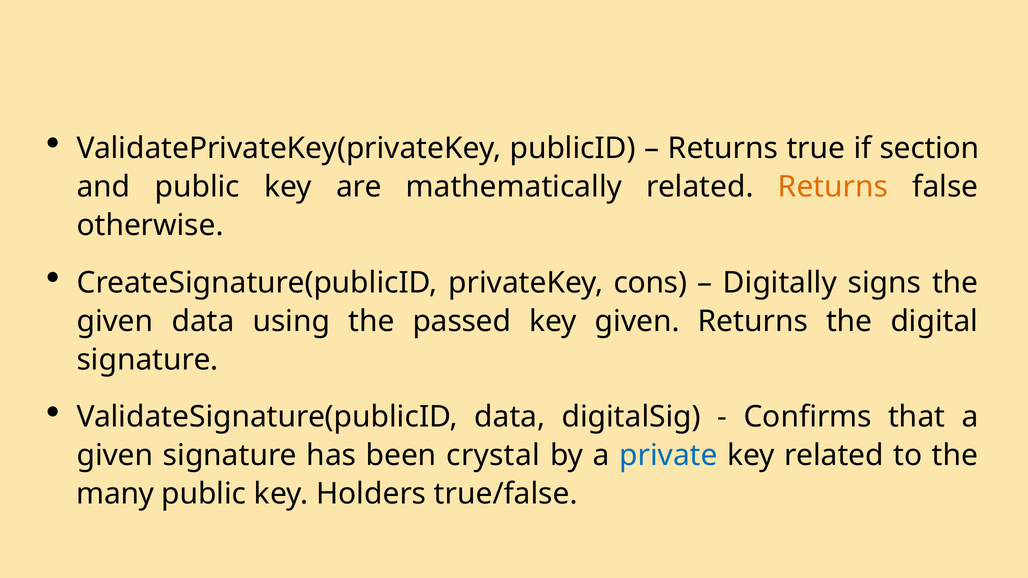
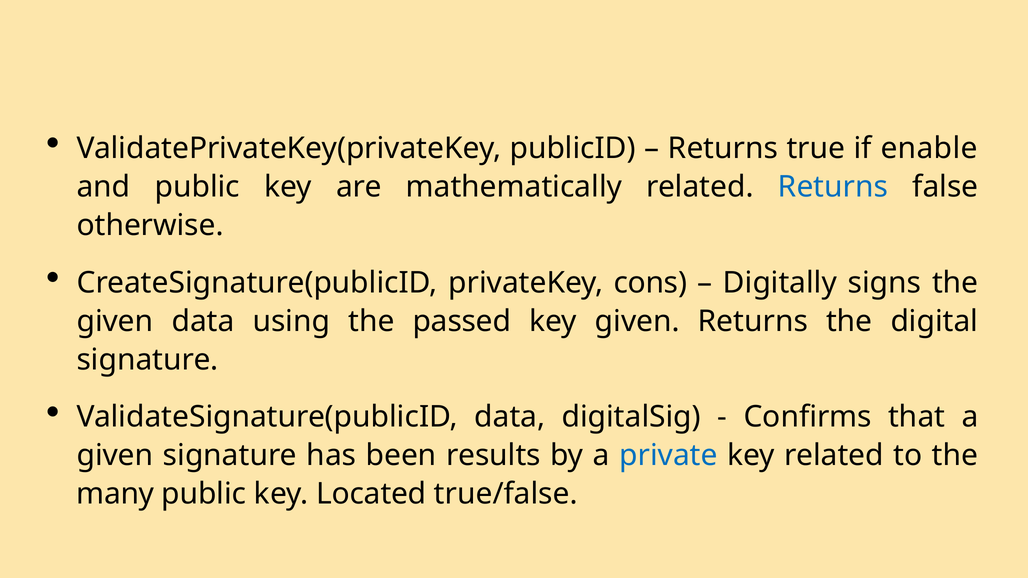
section: section -> enable (929, 148)
Returns colour: orange -> blue (833, 187)
crystal: crystal -> results (493, 456)
Holders: Holders -> Located (371, 494)
